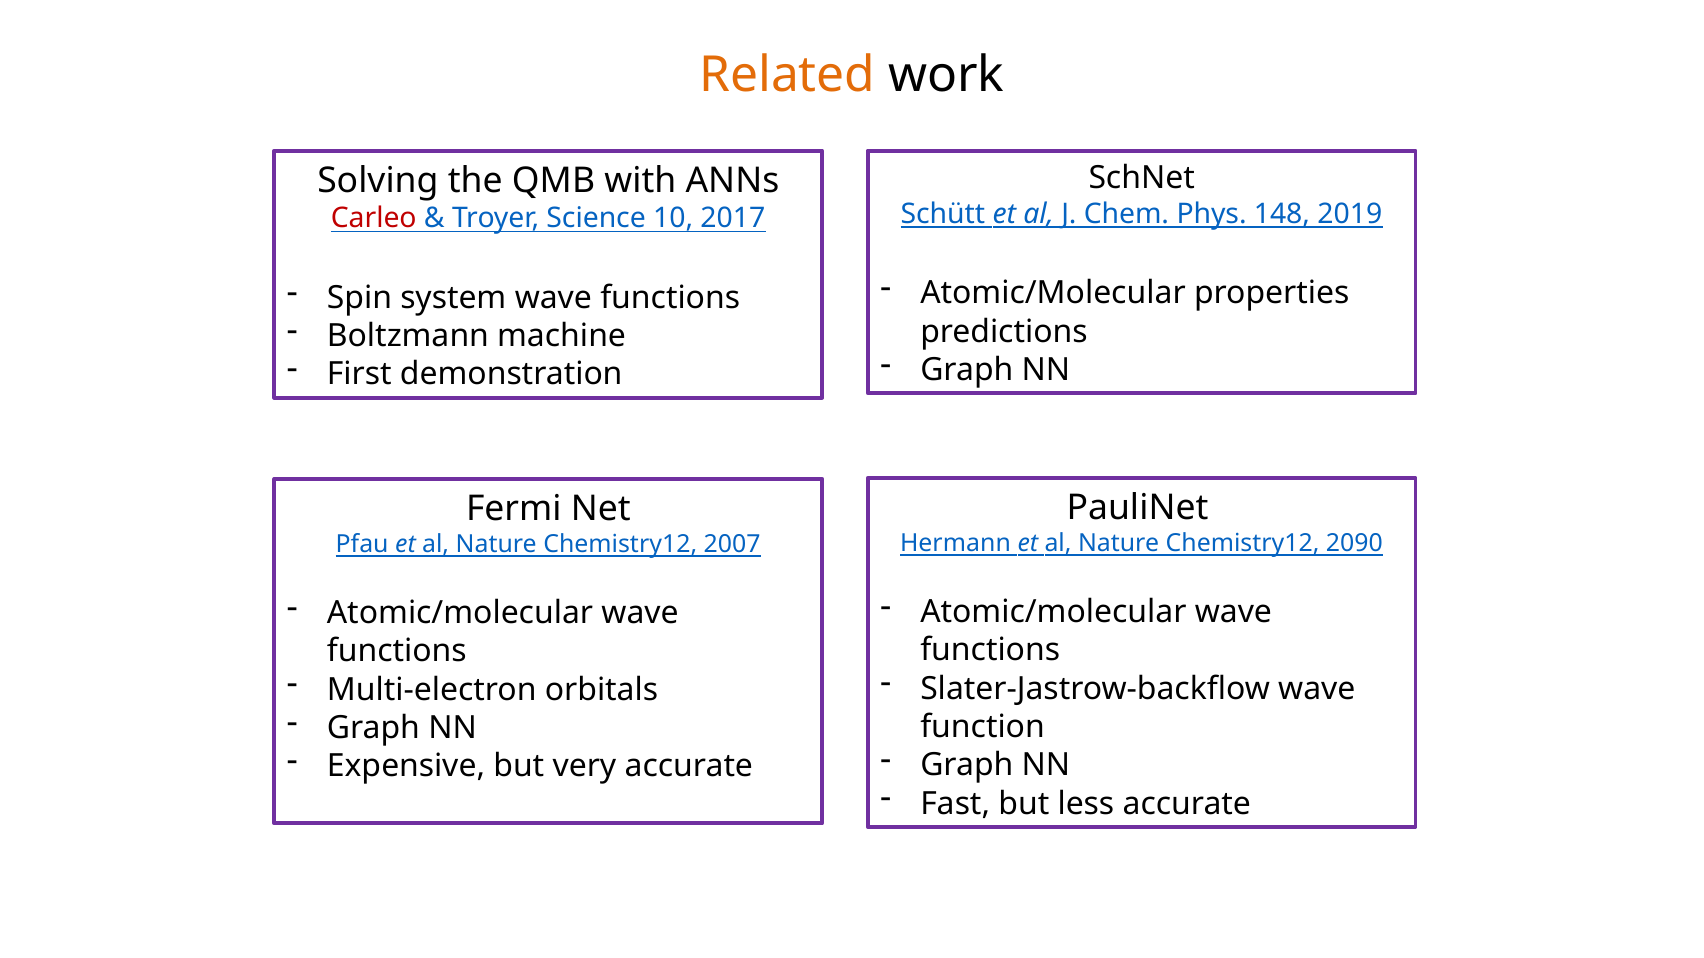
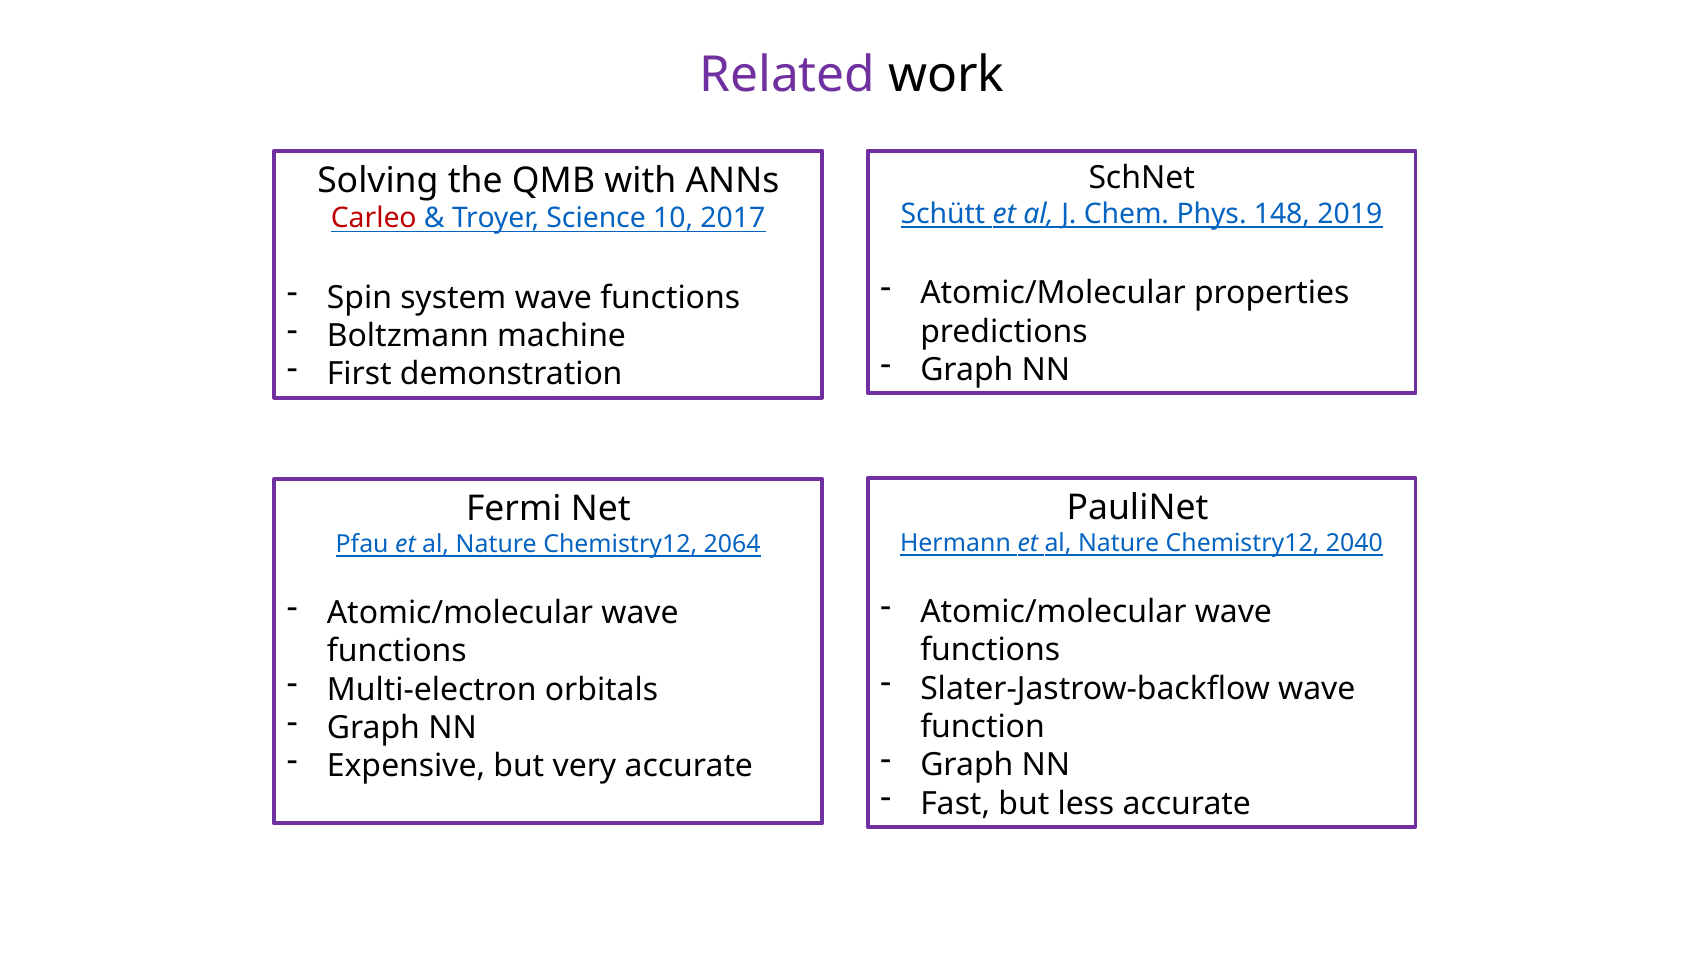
Related colour: orange -> purple (787, 75)
2090: 2090 -> 2040 (1354, 544)
2007: 2007 -> 2064 (732, 545)
